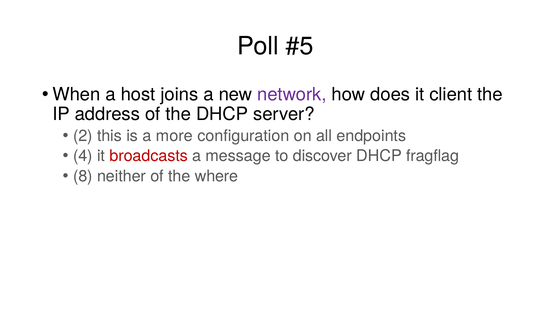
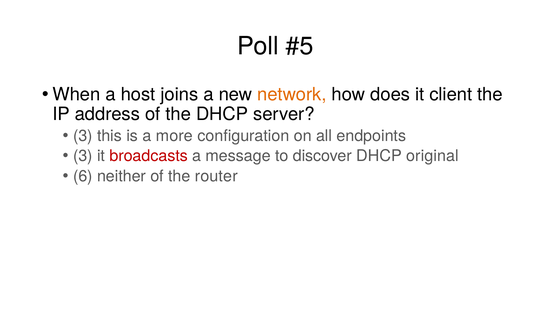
network colour: purple -> orange (292, 94)
2: 2 -> 3 (83, 136)
4: 4 -> 3 (83, 156)
fragflag: fragflag -> original (433, 156)
8: 8 -> 6 (83, 176)
where: where -> router (216, 176)
